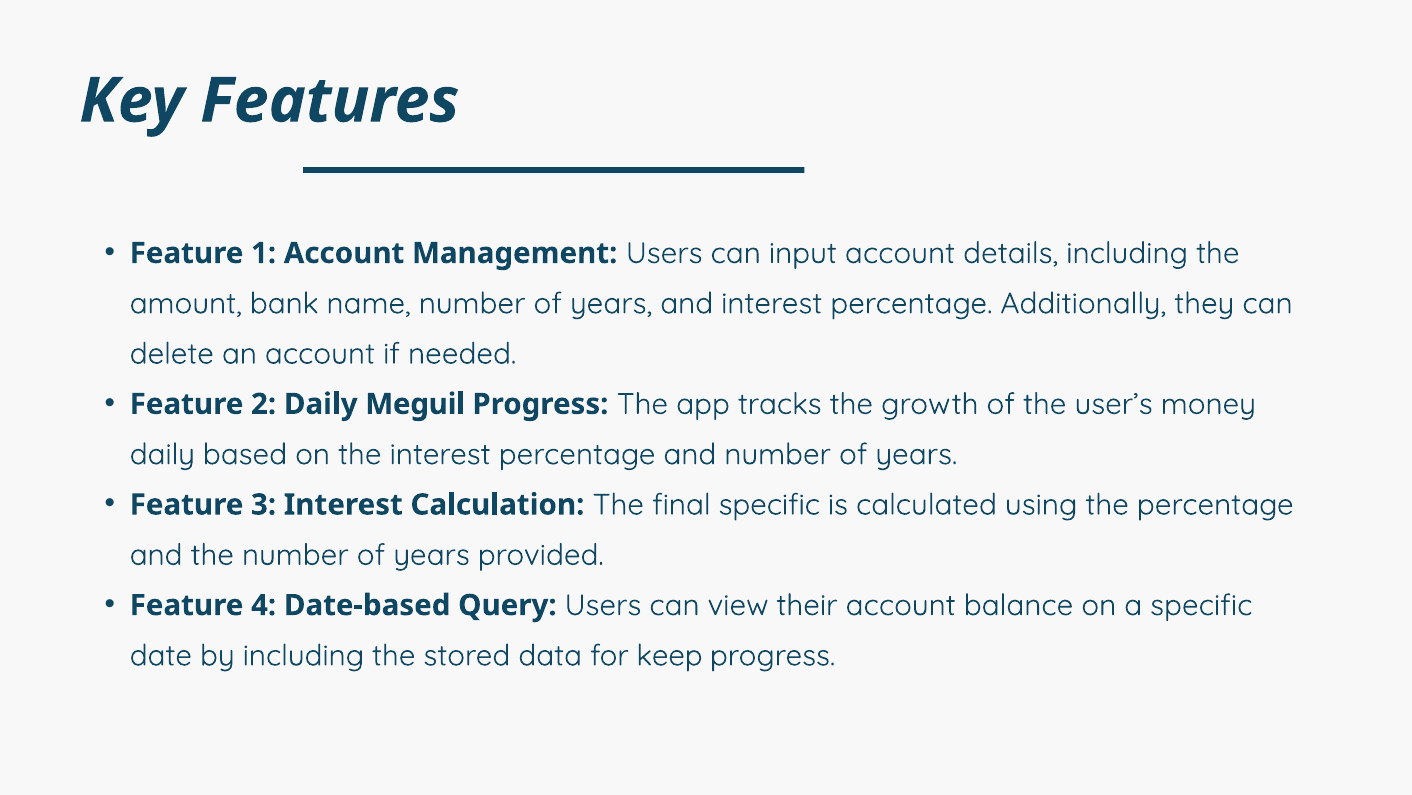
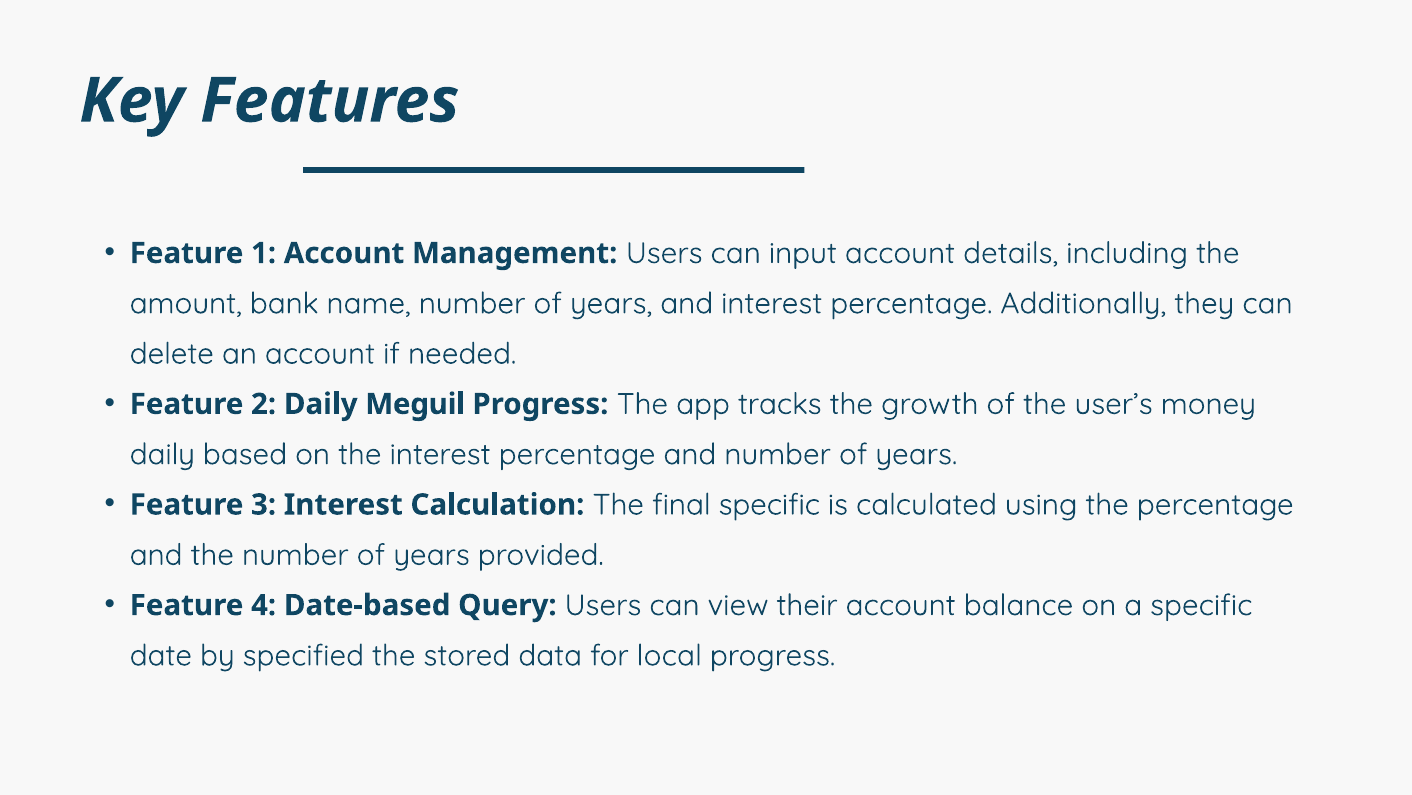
by including: including -> specified (303, 655)
keep: keep -> local (669, 655)
